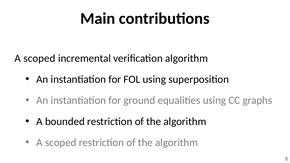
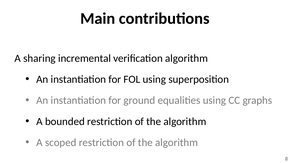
scoped: scoped -> sharing (39, 58)
